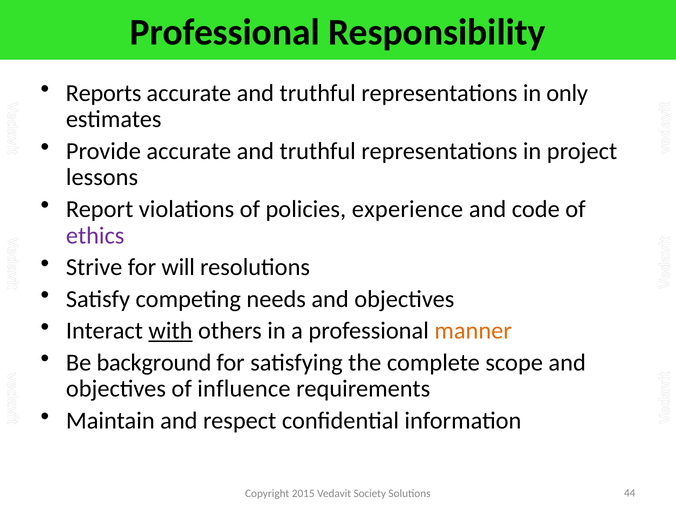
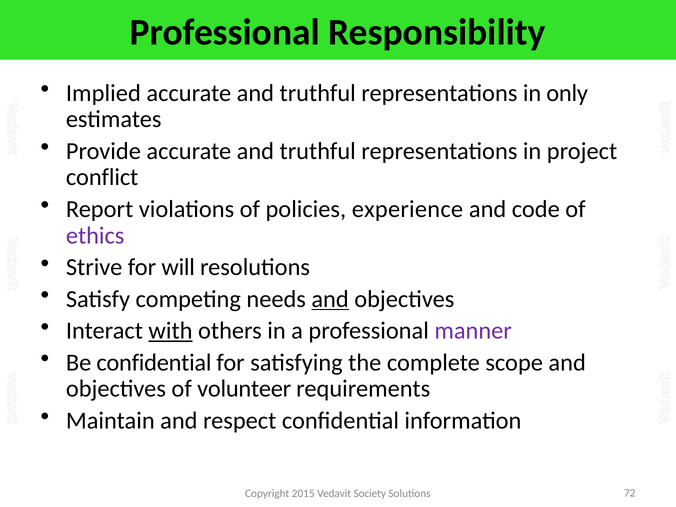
Reports: Reports -> Implied (103, 93)
lessons: lessons -> conflict (102, 177)
and underline: none -> present (330, 299)
manner colour: orange -> purple (473, 331)
Be background: background -> confidential (154, 363)
influence: influence -> volunteer (244, 389)
44: 44 -> 72 (630, 493)
